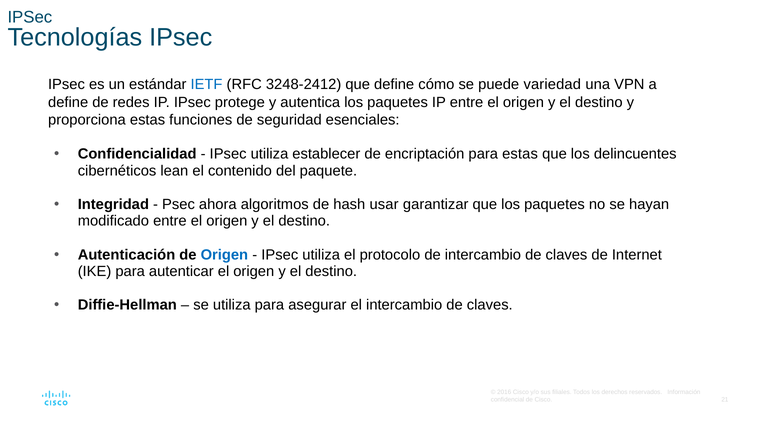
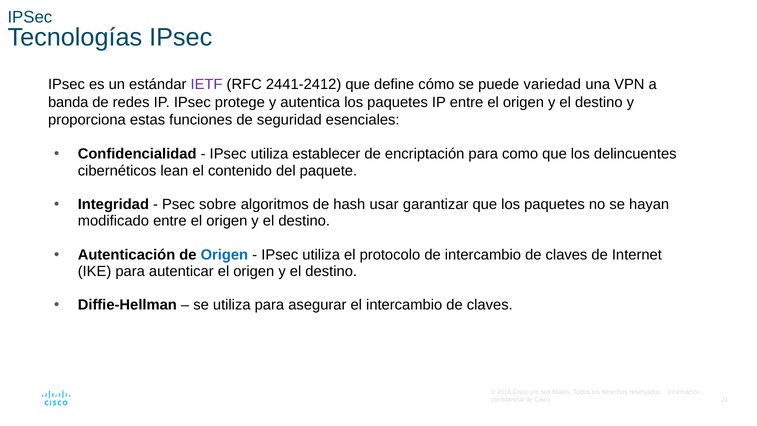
IETF colour: blue -> purple (206, 84)
3248-2412: 3248-2412 -> 2441-2412 (304, 84)
define: define -> banda (68, 102)
para estas: estas -> como (520, 154)
ahora: ahora -> sobre (218, 204)
